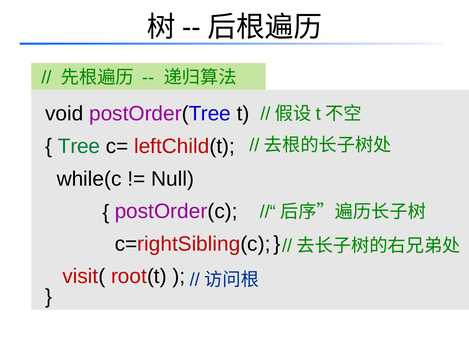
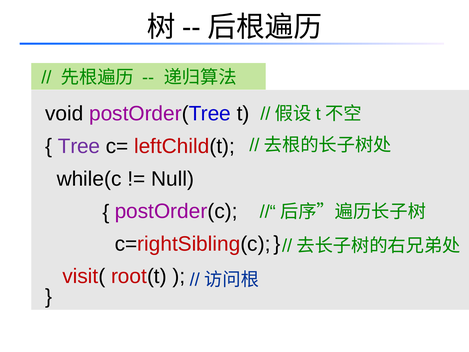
Tree colour: green -> purple (79, 146)
